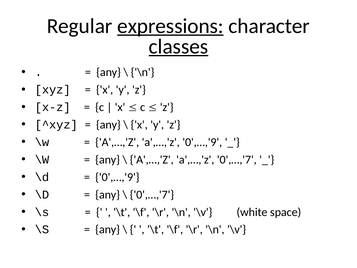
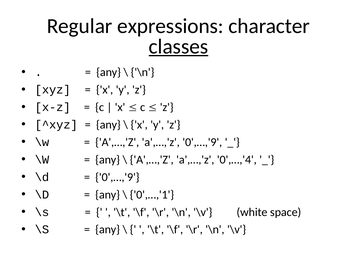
expressions underline: present -> none (170, 26)
a',…,'z 0',…,'7: 0',…,'7 -> 0',…,'4 (237, 160)
0',…,'7: 0',…,'7 -> 0',…,'1 (152, 194)
